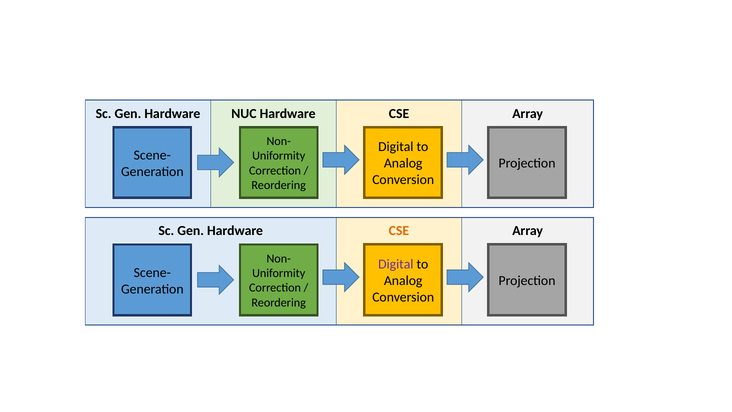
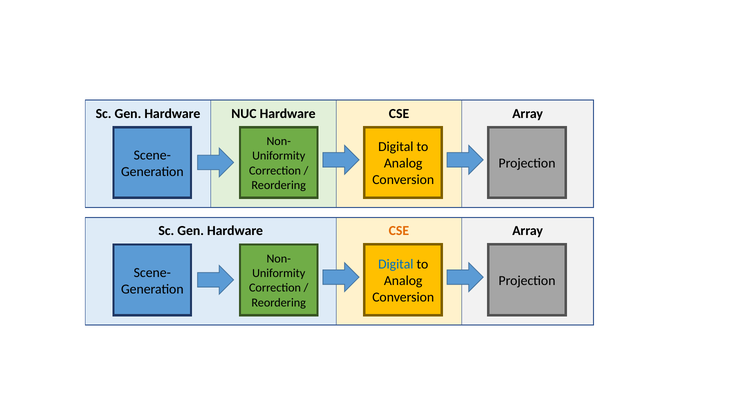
Digital colour: purple -> blue (396, 264)
